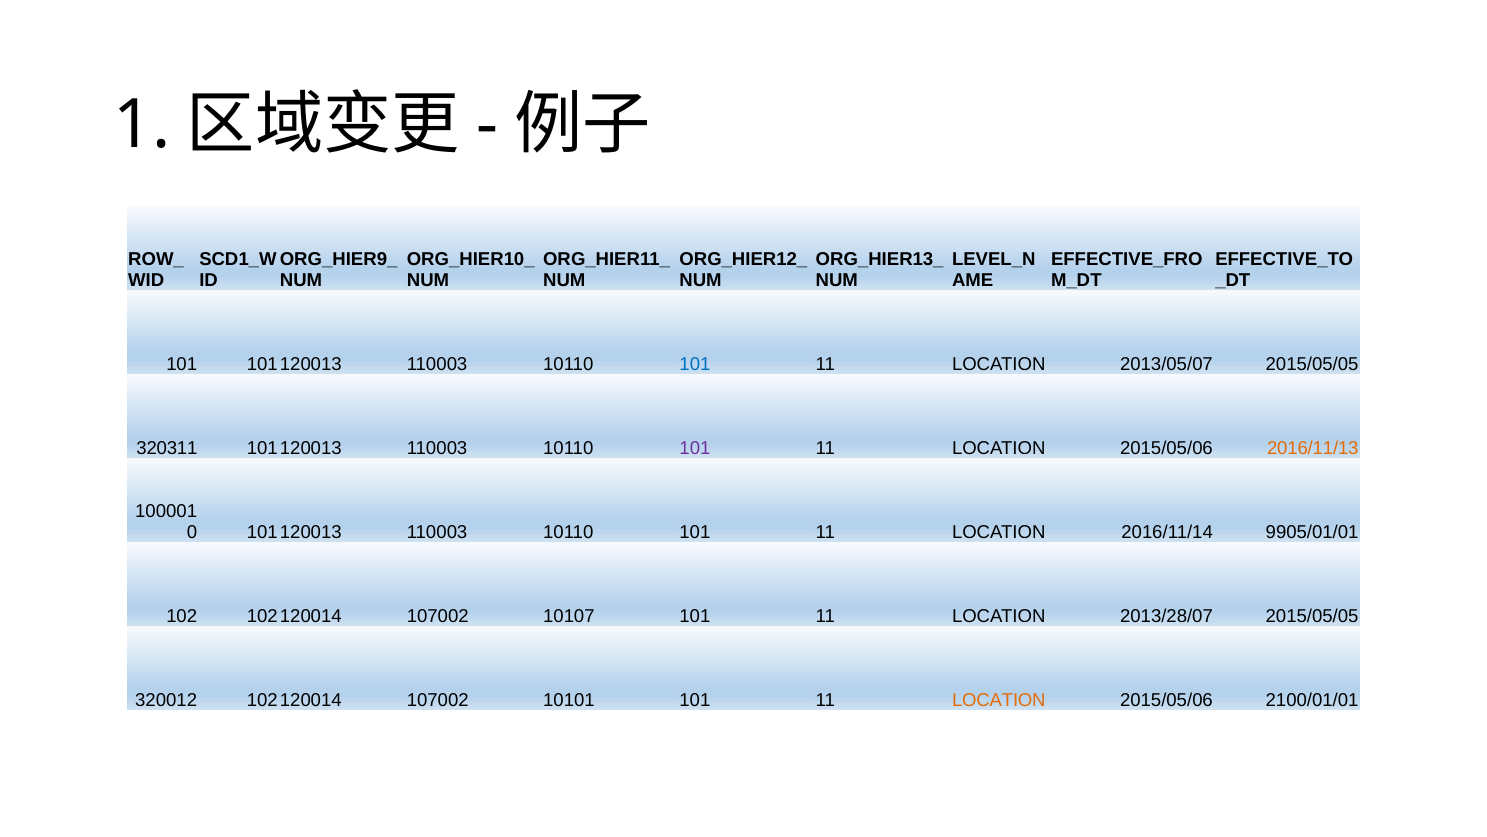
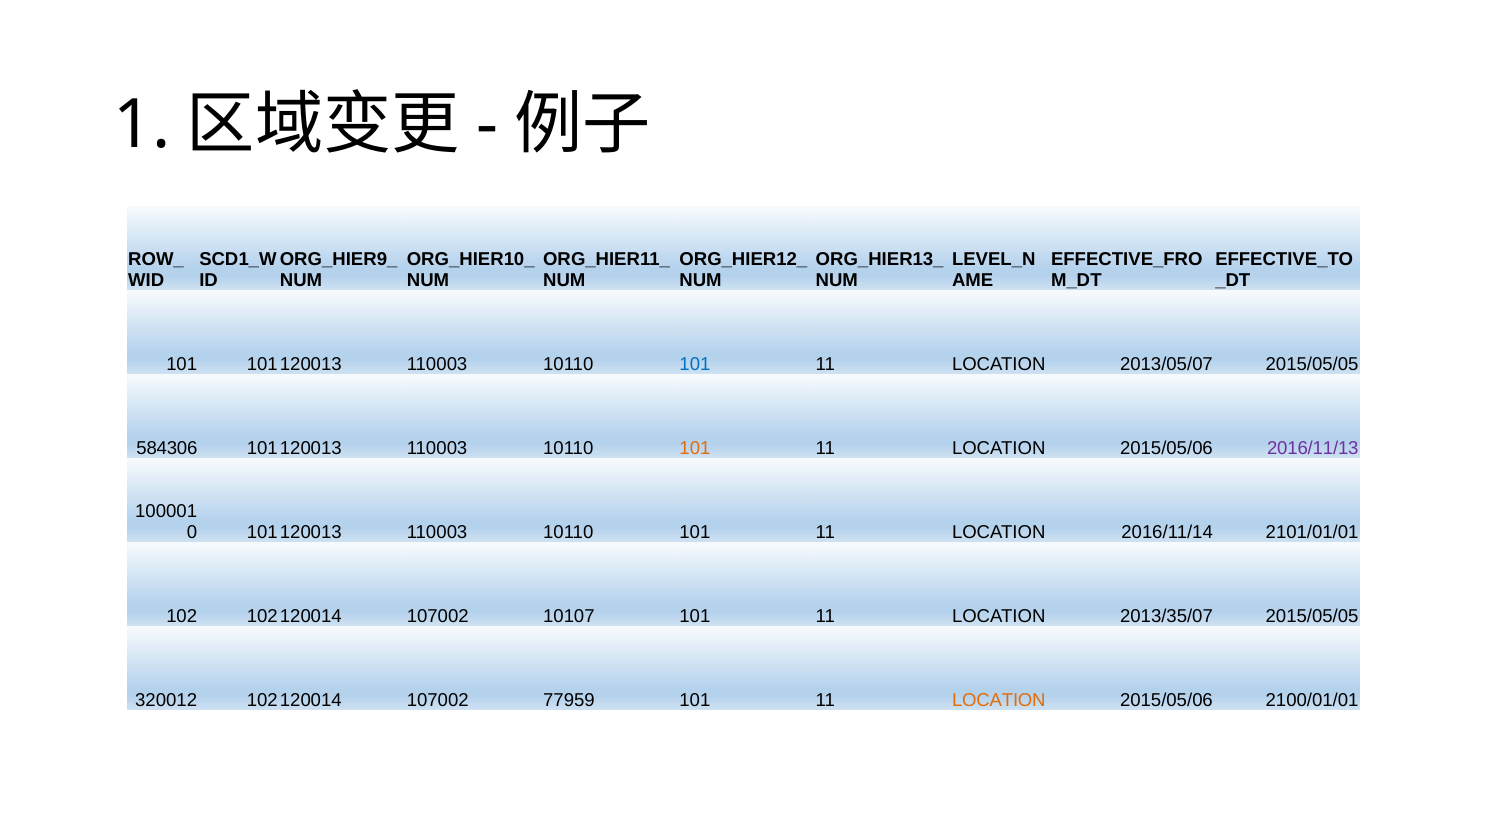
320311: 320311 -> 584306 (167, 448)
101 colour: purple -> orange (695, 448)
2016/11/13 colour: orange -> purple (1313, 448)
9905/01/01: 9905/01/01 -> 2101/01/01 (1312, 532)
2013/28/07: 2013/28/07 -> 2013/35/07 (1166, 616)
10101: 10101 -> 77959 (569, 700)
